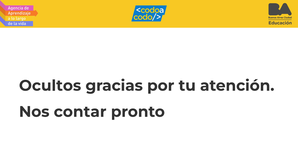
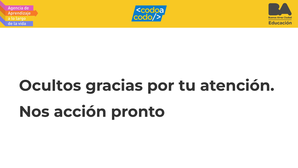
contar: contar -> acción (80, 112)
